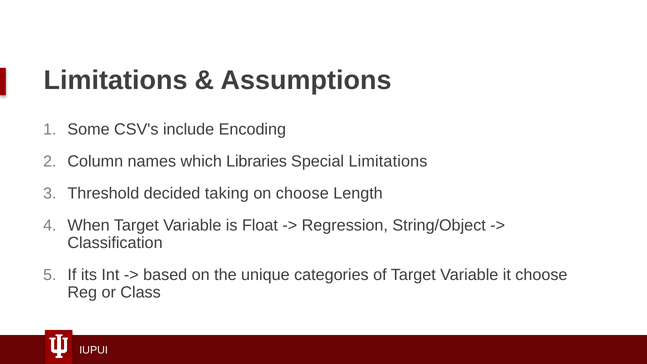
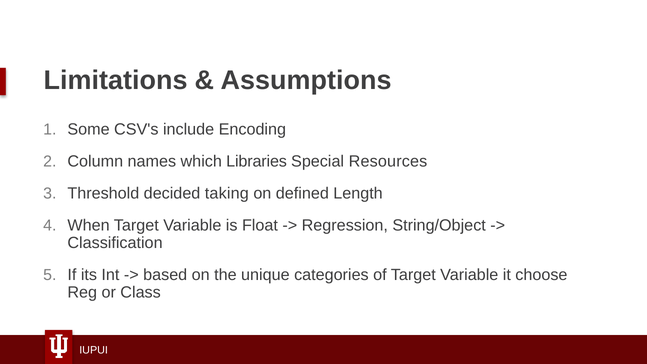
Special Limitations: Limitations -> Resources (388, 161)
on choose: choose -> defined (302, 193)
